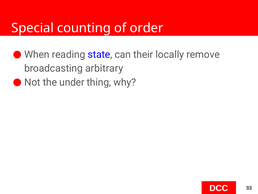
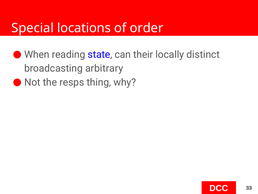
counting: counting -> locations (84, 28)
remove: remove -> distinct (203, 54)
under: under -> resps (72, 82)
